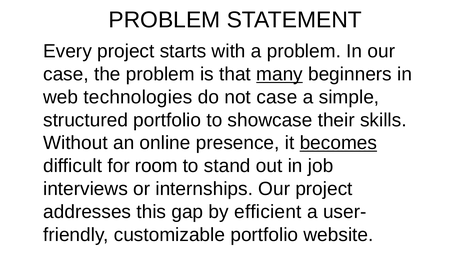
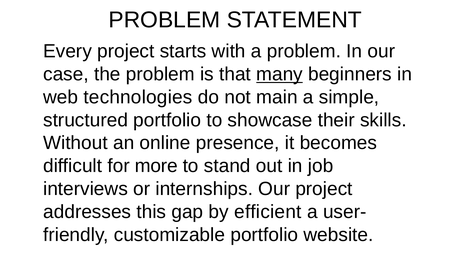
not case: case -> main (277, 97)
becomes underline: present -> none (338, 143)
room: room -> more (156, 166)
